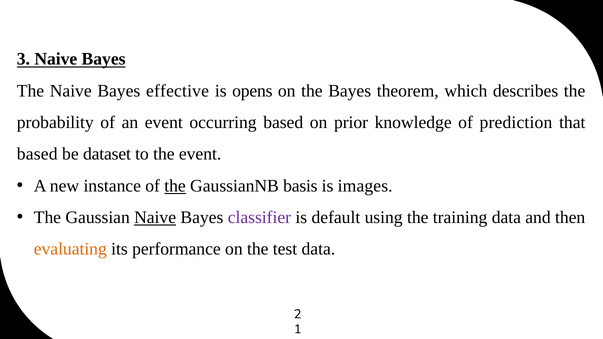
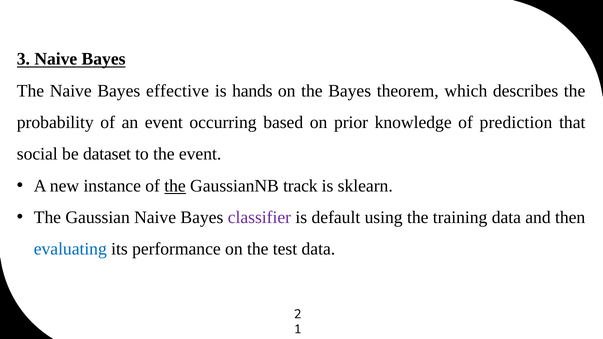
opens: opens -> hands (252, 91)
based: based -> social (37, 154)
basis: basis -> track (300, 186)
images: images -> sklearn (365, 186)
Naive underline: present -> none (155, 218)
evaluating colour: orange -> blue (70, 249)
